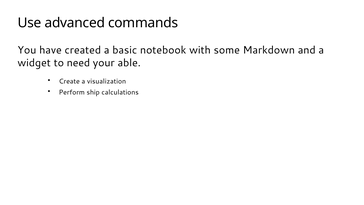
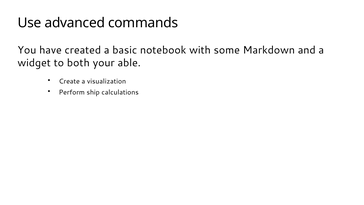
need: need -> both (78, 63)
